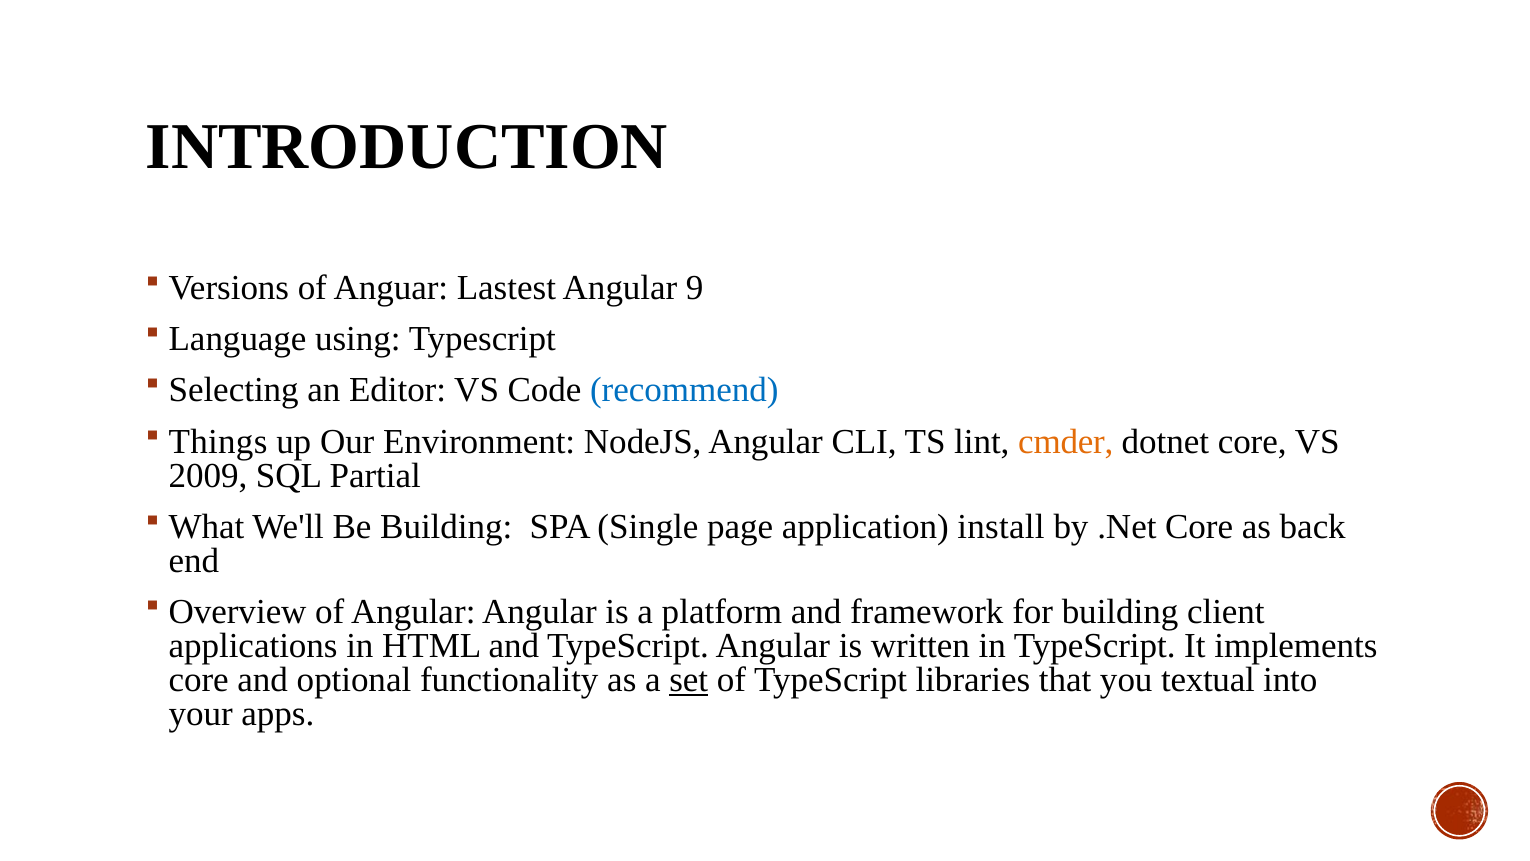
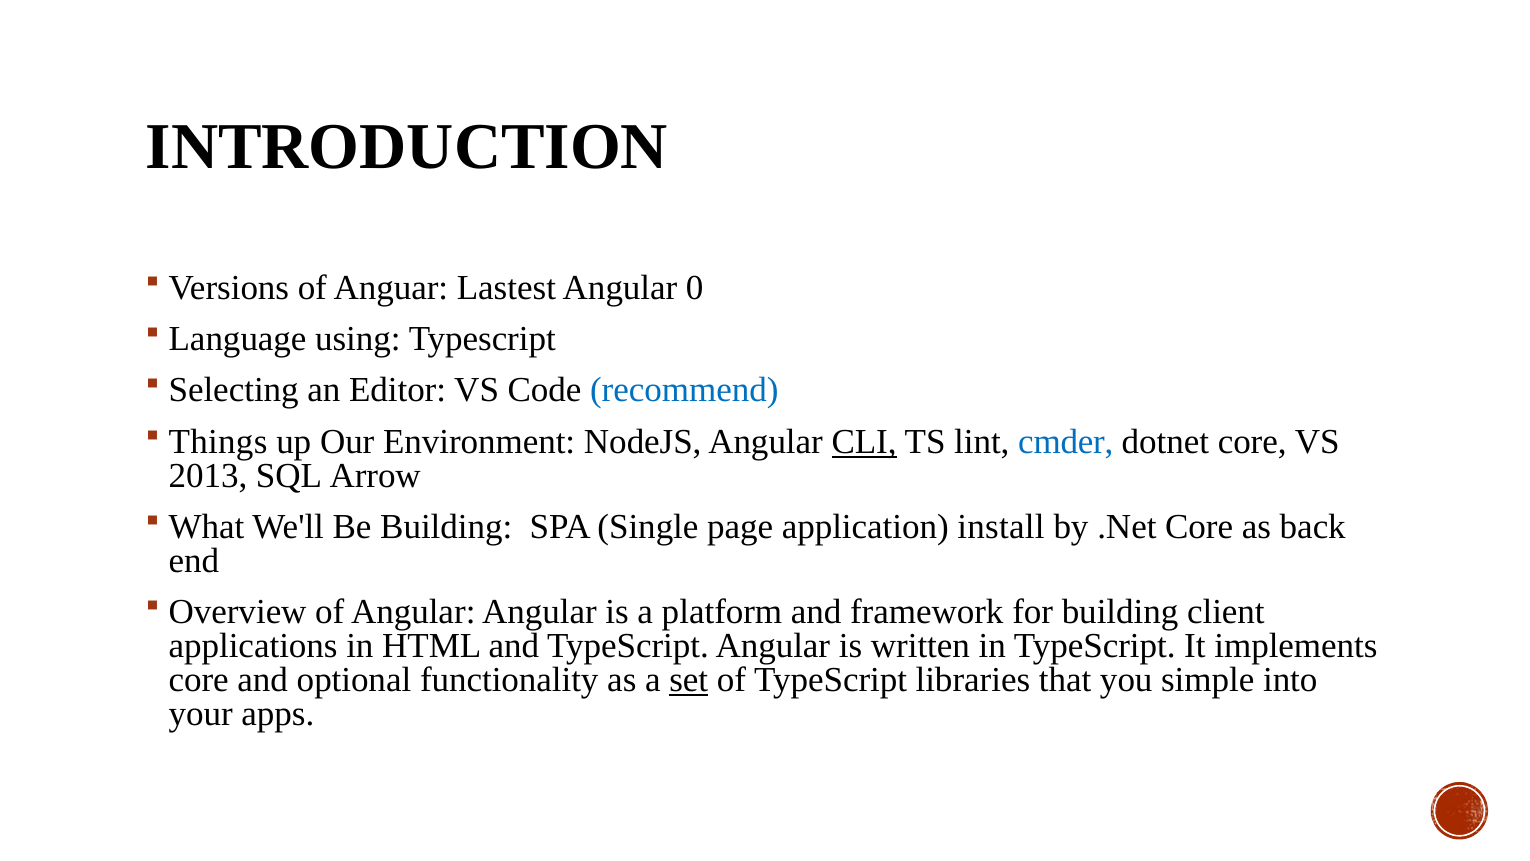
9: 9 -> 0 (695, 288)
CLI underline: none -> present (864, 441)
cmder colour: orange -> blue (1066, 441)
2009: 2009 -> 2013 (208, 475)
Partial: Partial -> Arrow (375, 475)
textual: textual -> simple (1208, 680)
